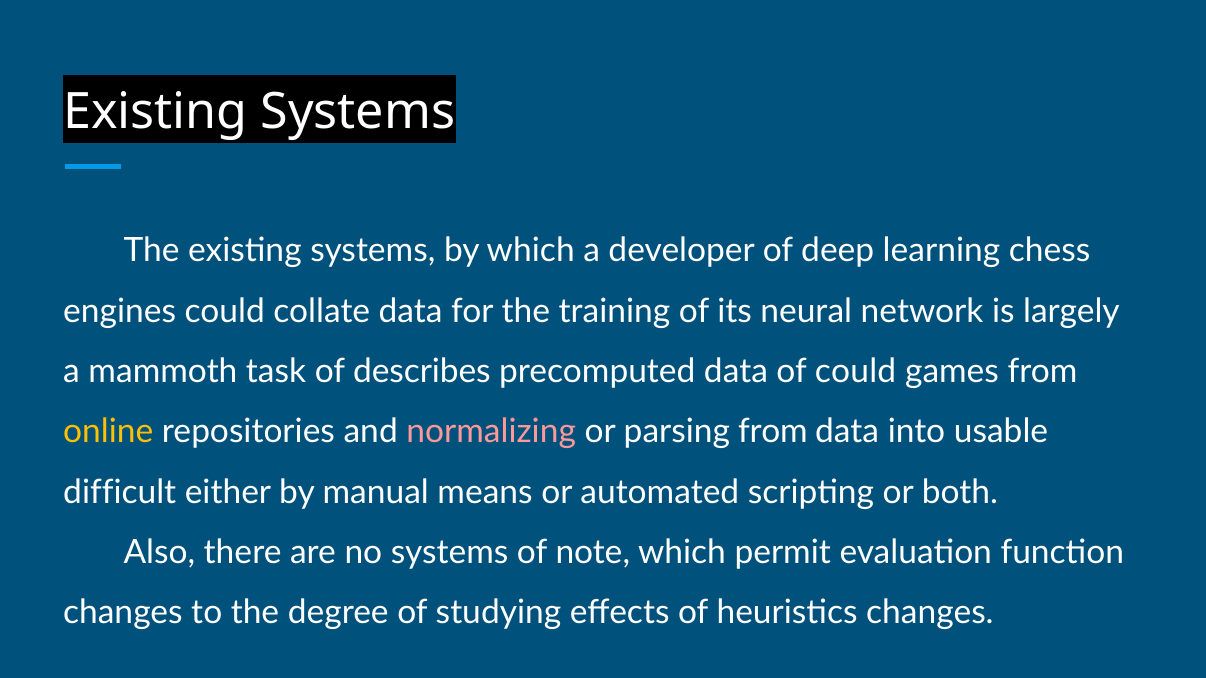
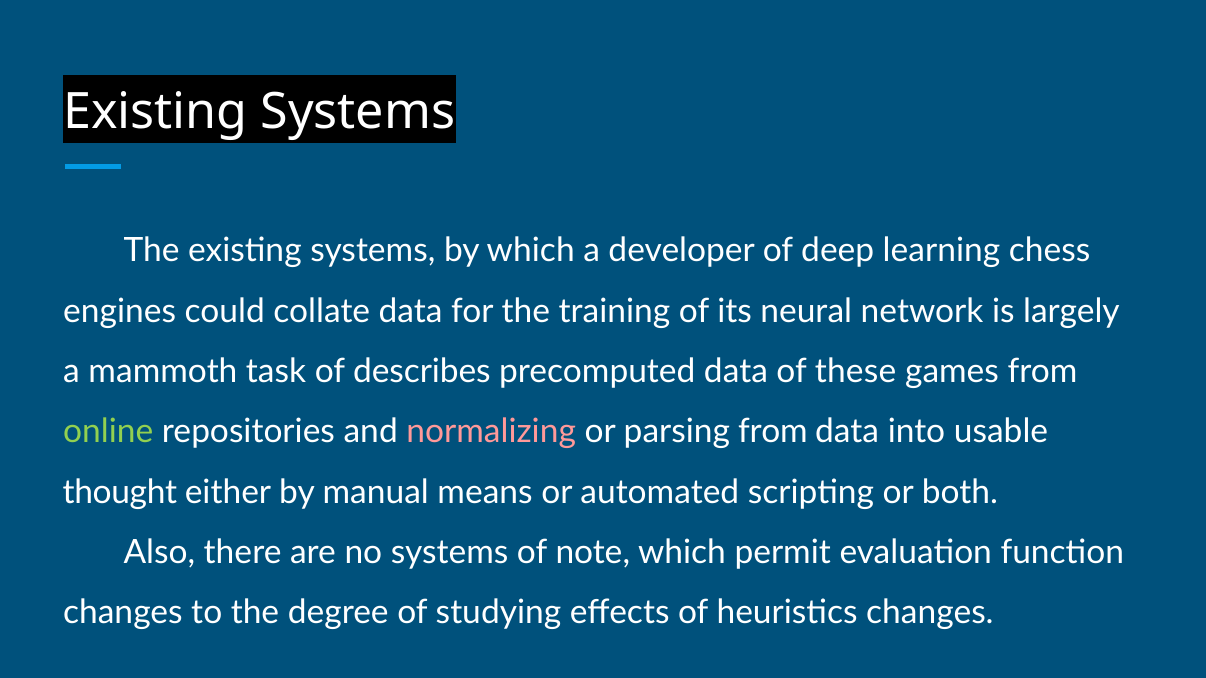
of could: could -> these (856, 372)
online colour: yellow -> light green (108, 432)
difficult: difficult -> thought (120, 492)
